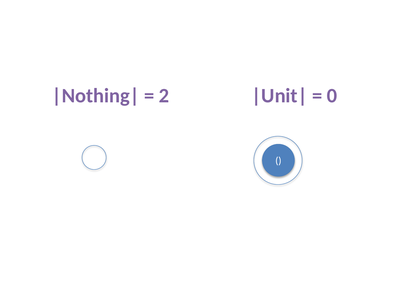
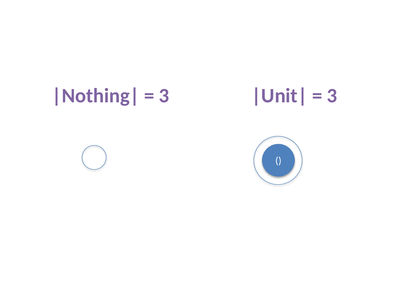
2: 2 -> 3 (164, 96)
0: 0 -> 3 (332, 96)
